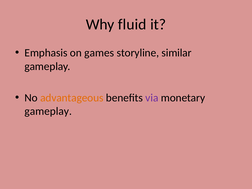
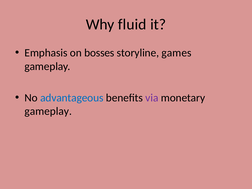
games: games -> bosses (99, 53)
similar: similar -> games (177, 53)
advantageous colour: orange -> blue (72, 98)
